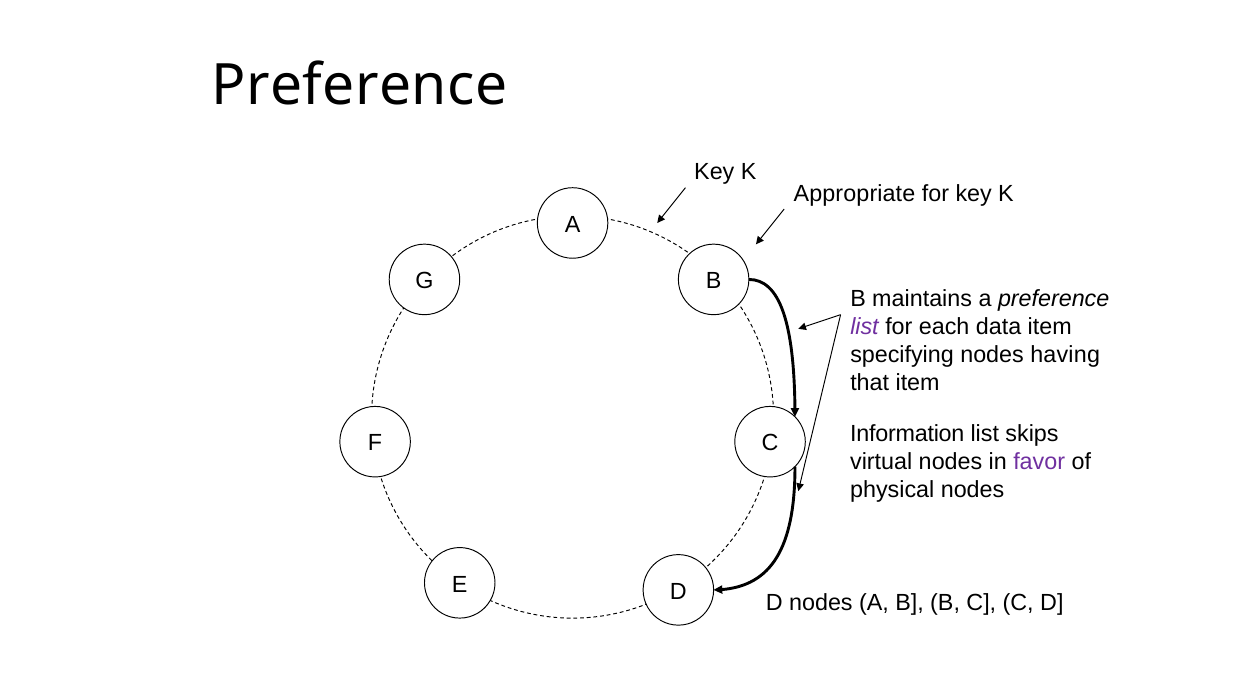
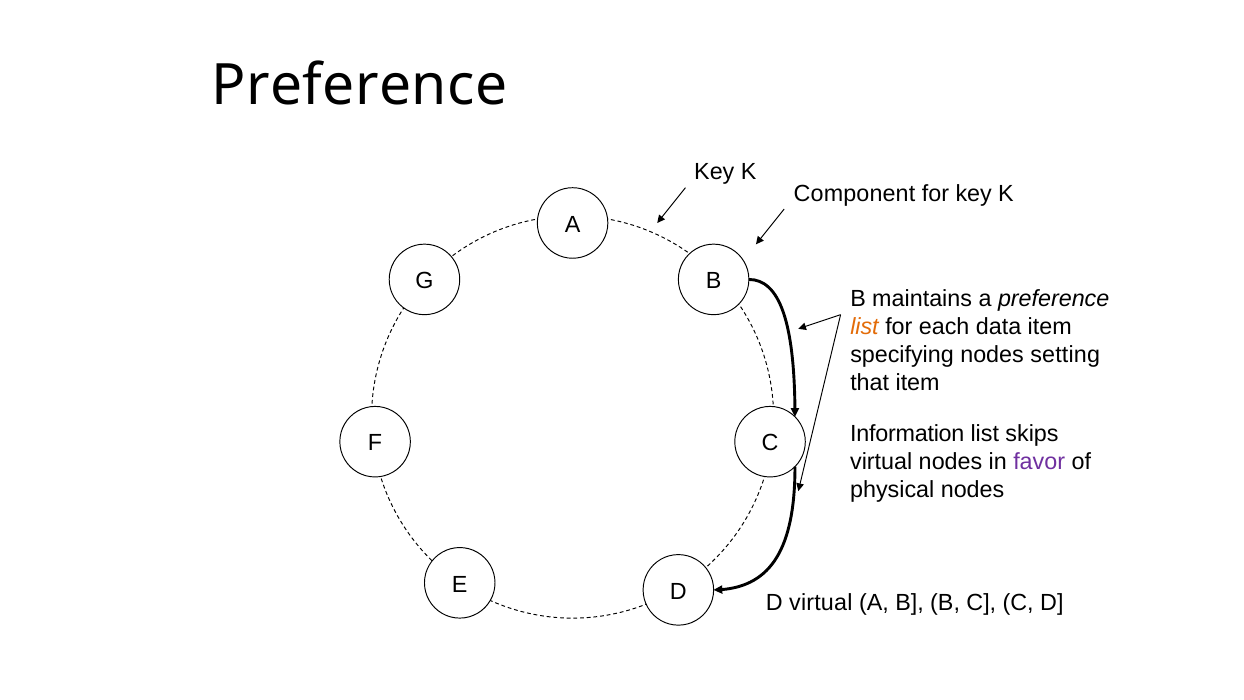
Appropriate: Appropriate -> Component (854, 193)
list colour: purple -> orange (865, 327)
having: having -> setting (1065, 355)
D nodes: nodes -> virtual (821, 602)
